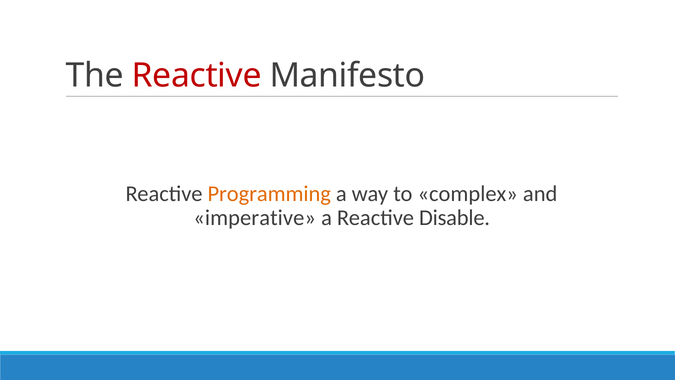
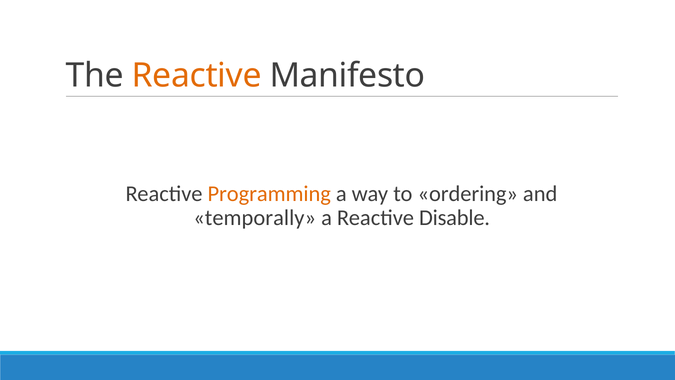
Reactive colour: red -> orange (197, 76)
complex: complex -> ordering (468, 194)
imperative: imperative -> temporally (255, 218)
